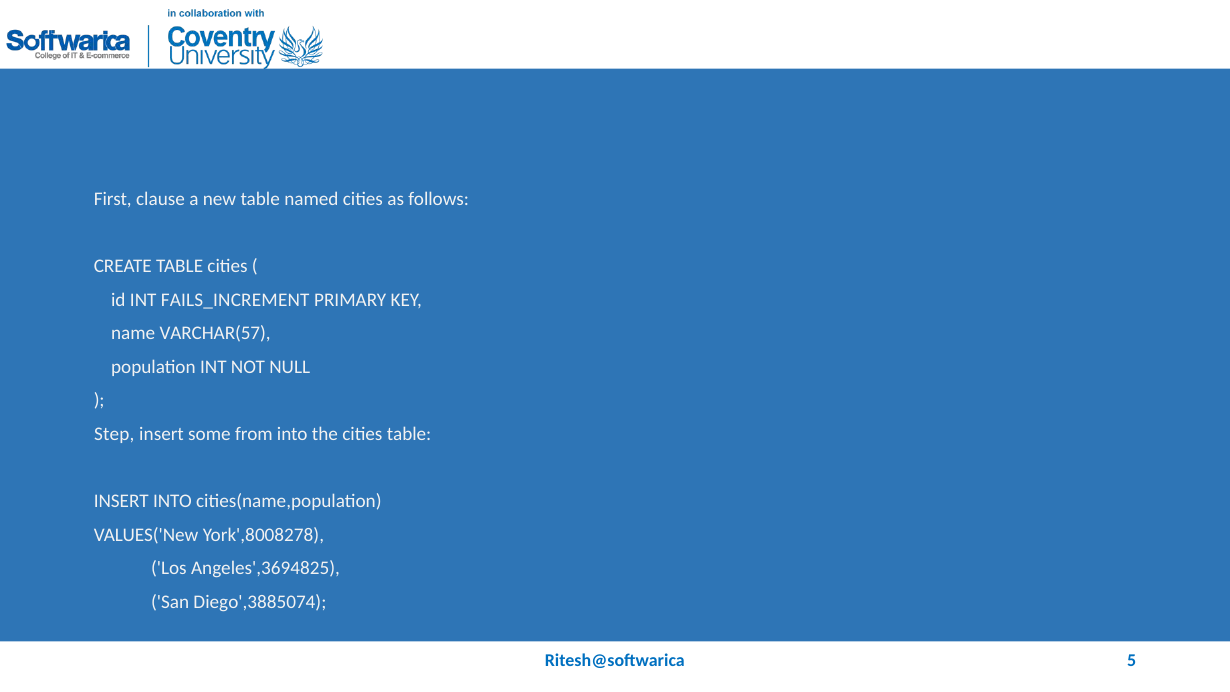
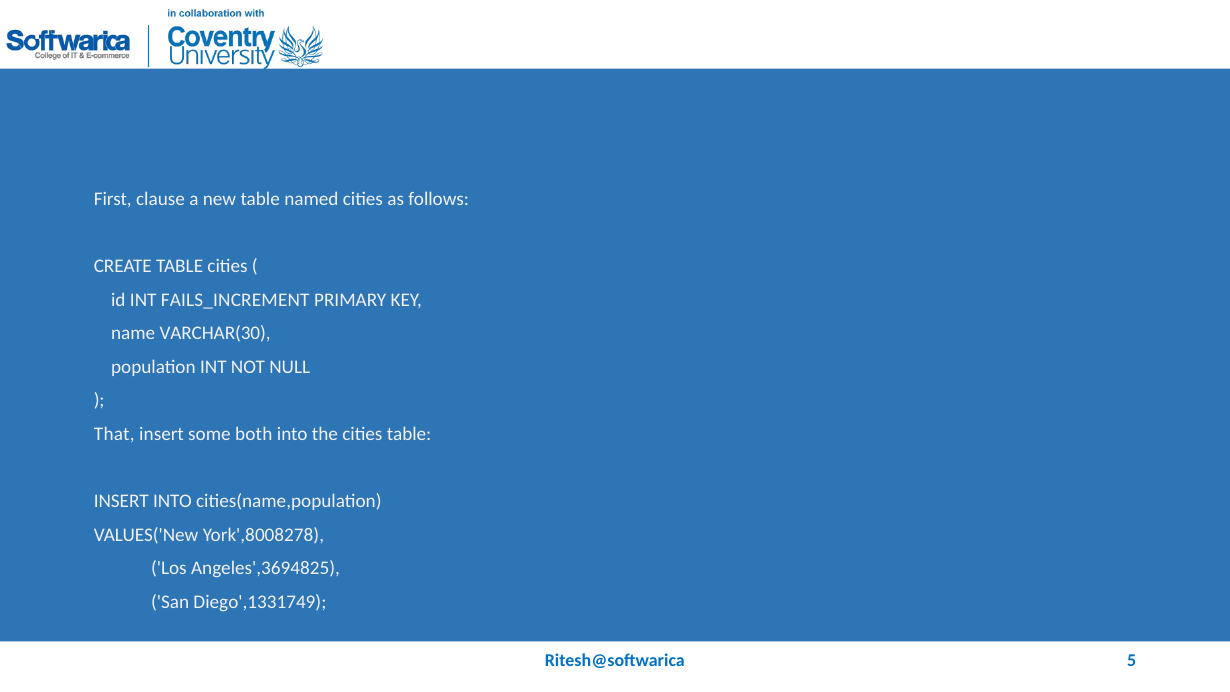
VARCHAR(57: VARCHAR(57 -> VARCHAR(30 (215, 333)
Step: Step -> That (114, 434)
from: from -> both (254, 434)
Diego',3885074: Diego',3885074 -> Diego',1331749 (260, 602)
